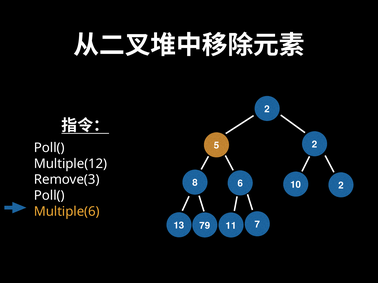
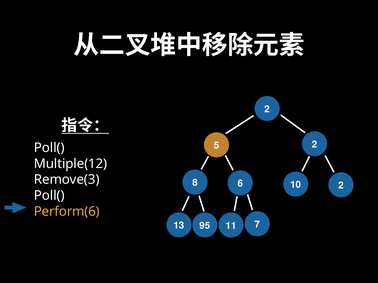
Multiple(6: Multiple(6 -> Perform(6 (67, 212)
79: 79 -> 95 (205, 226)
